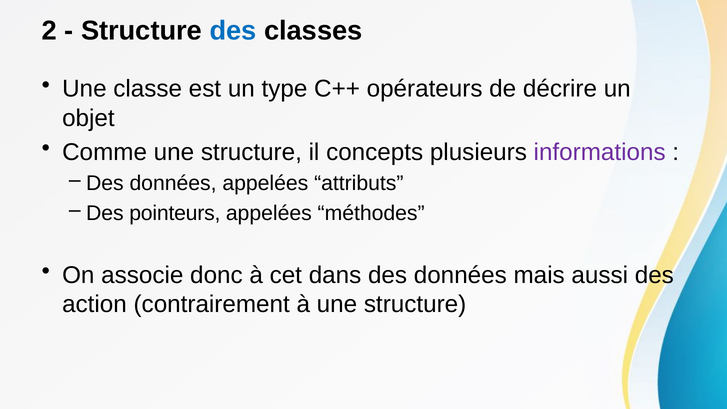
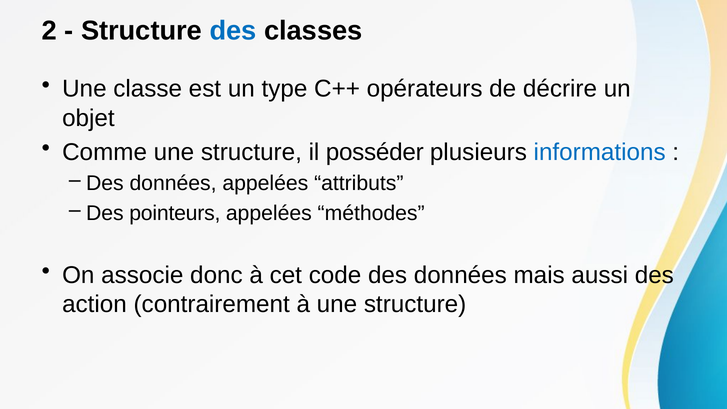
concepts: concepts -> posséder (375, 152)
informations colour: purple -> blue (600, 152)
dans: dans -> code (335, 275)
